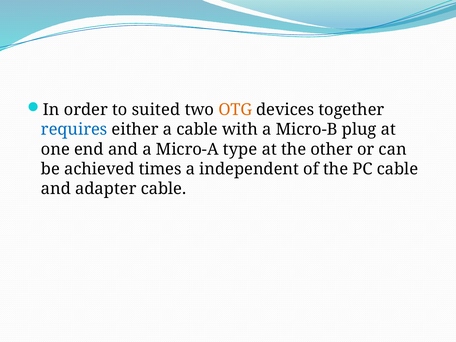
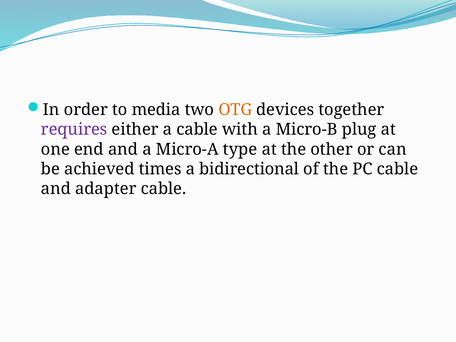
suited: suited -> media (156, 110)
requires colour: blue -> purple (74, 130)
independent: independent -> bidirectional (249, 169)
